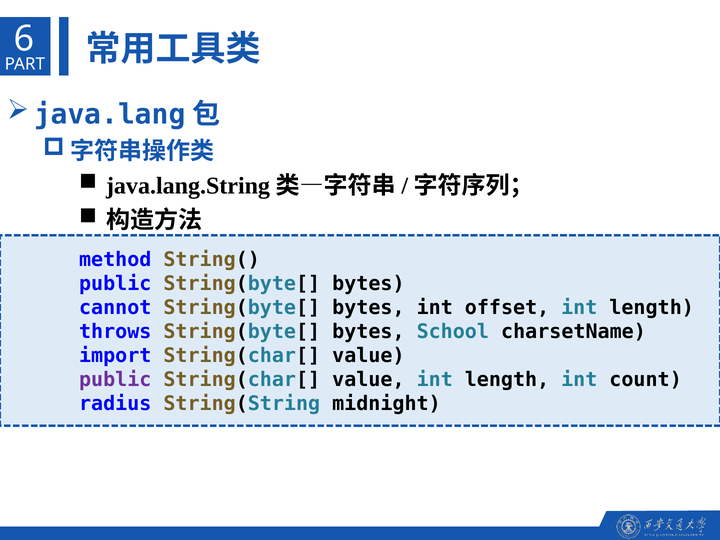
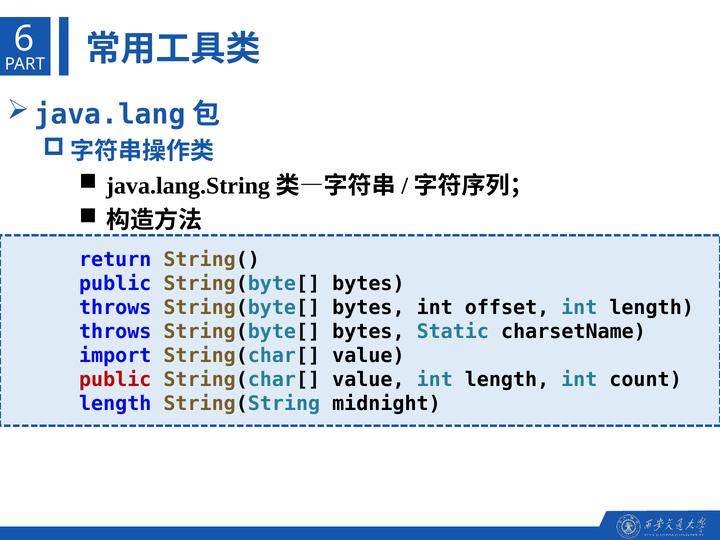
method: method -> return (115, 260)
cannot: cannot -> throws (115, 308)
School: School -> Static (453, 332)
public colour: purple -> red (115, 380)
radius: radius -> length (115, 404)
